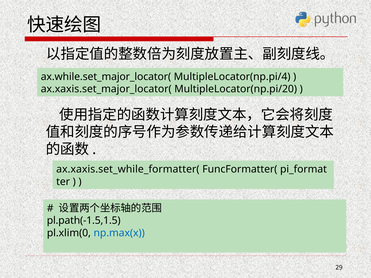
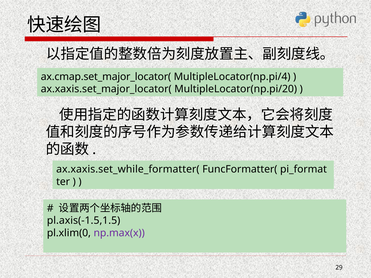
ax.while.set_major_locator(: ax.while.set_major_locator( -> ax.cmap.set_major_locator( (106, 77)
pl.path(-1.5,1.5: pl.path(-1.5,1.5 -> pl.axis(-1.5,1.5 (84, 221)
np.max(x colour: blue -> purple (119, 233)
